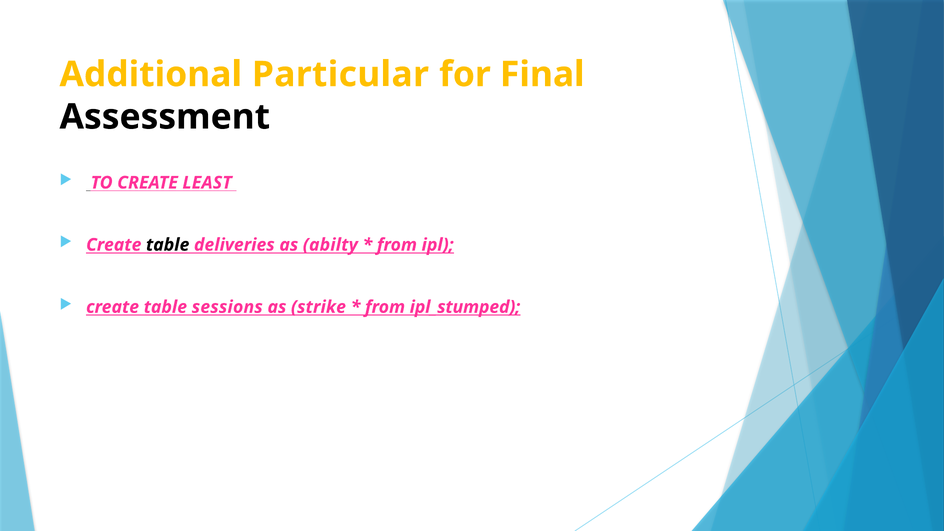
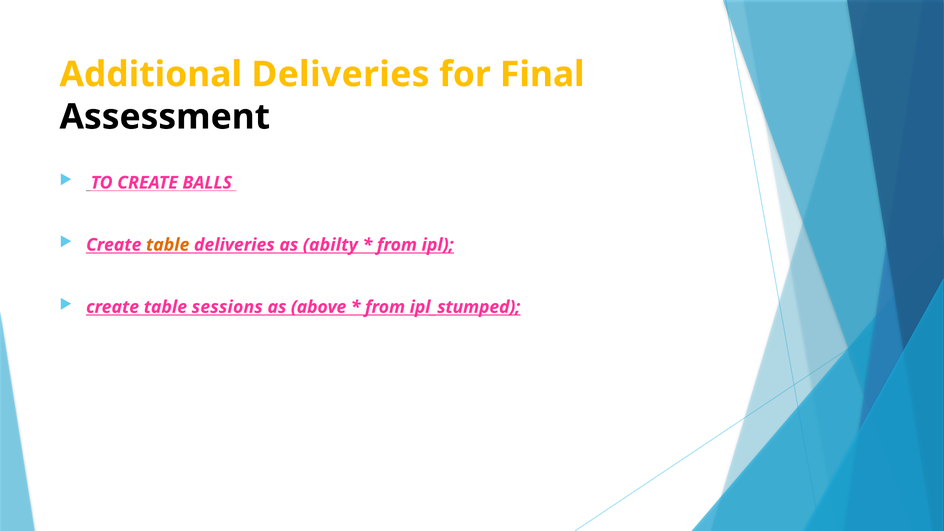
Additional Particular: Particular -> Deliveries (340, 74)
LEAST: LEAST -> BALLS (207, 183)
table colour: black -> orange (168, 245)
strike: strike -> above (319, 307)
